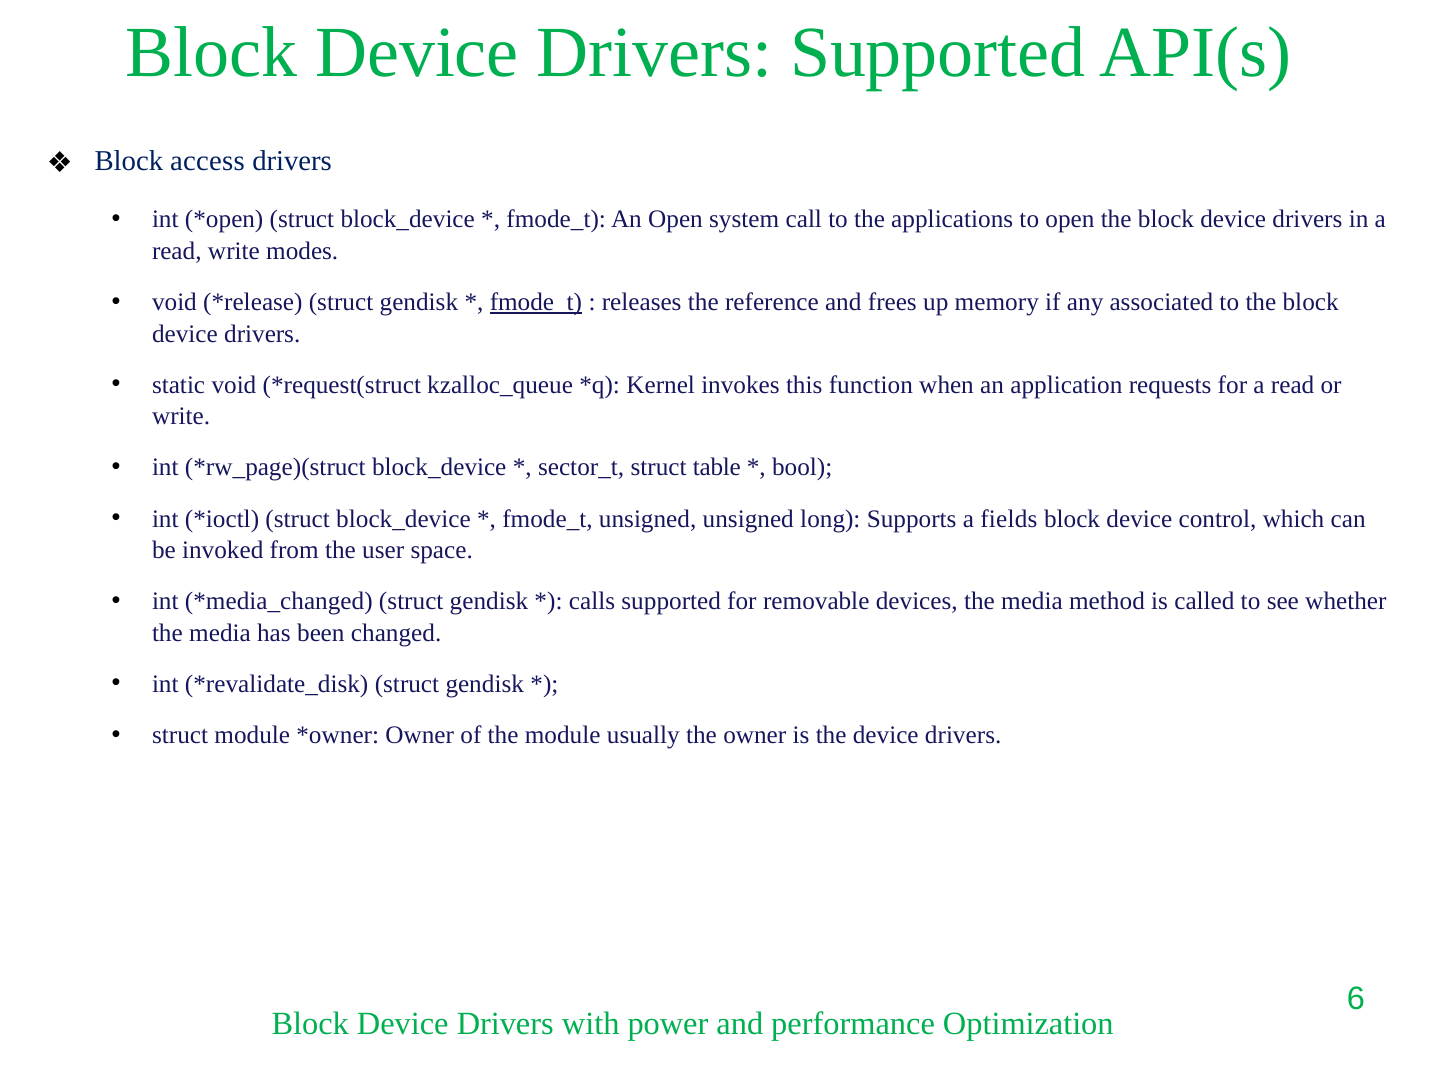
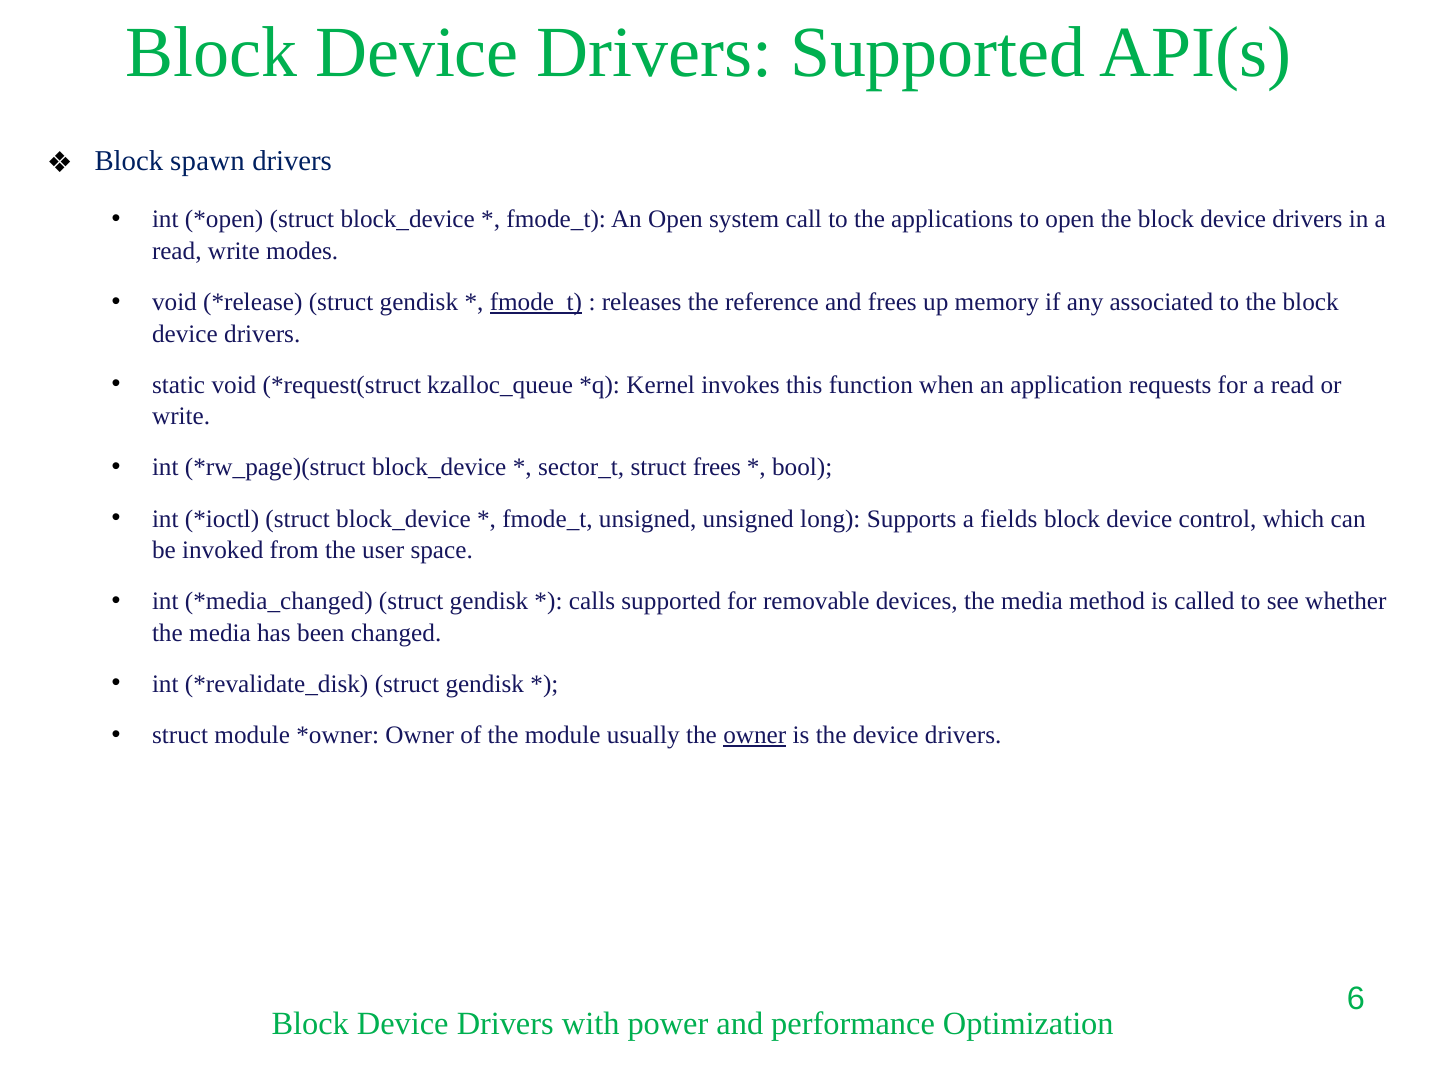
access: access -> spawn (207, 161)
struct table: table -> frees (717, 468)
owner underline: none -> present (755, 736)
